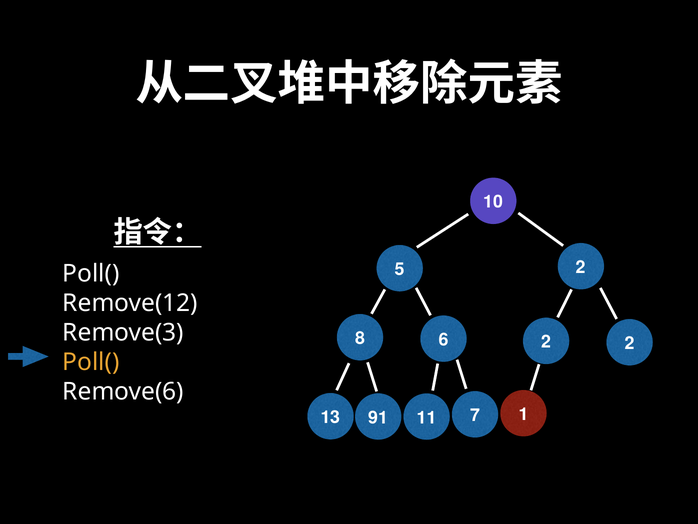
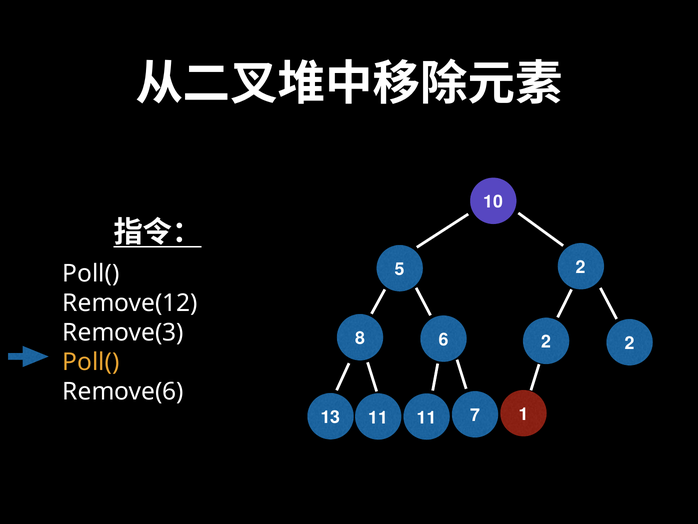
13 91: 91 -> 11 (378, 417)
